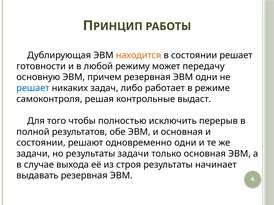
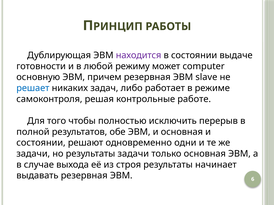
находится colour: orange -> purple (139, 55)
состоянии решает: решает -> выдаче (236, 55)
передачу: передачу -> computer (204, 66)
ЭВМ одни: одни -> slave (206, 77)
выдаст: выдаст -> работе (194, 99)
